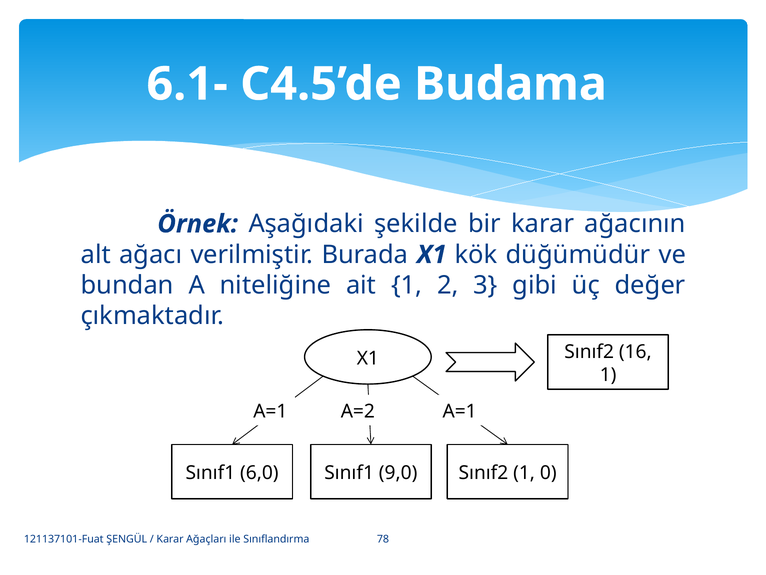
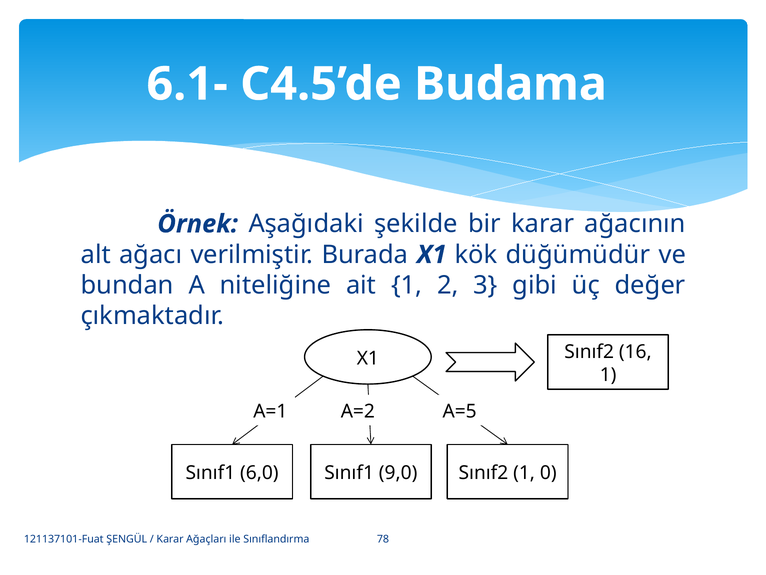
A=2 A=1: A=1 -> A=5 (460, 411)
